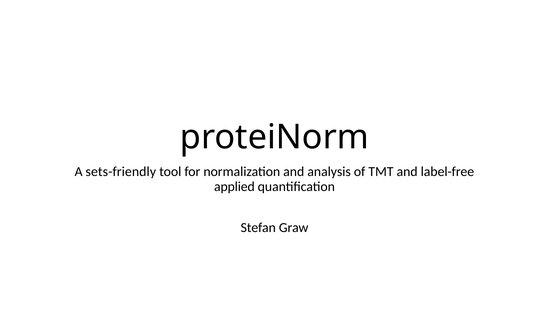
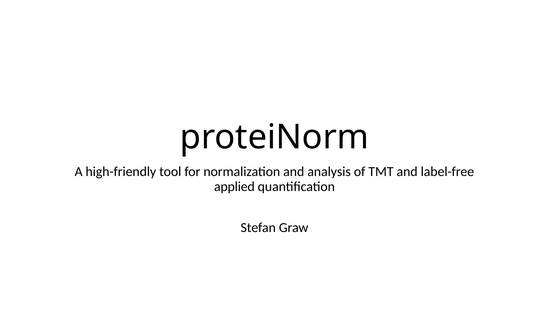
sets-friendly: sets-friendly -> high-friendly (121, 172)
